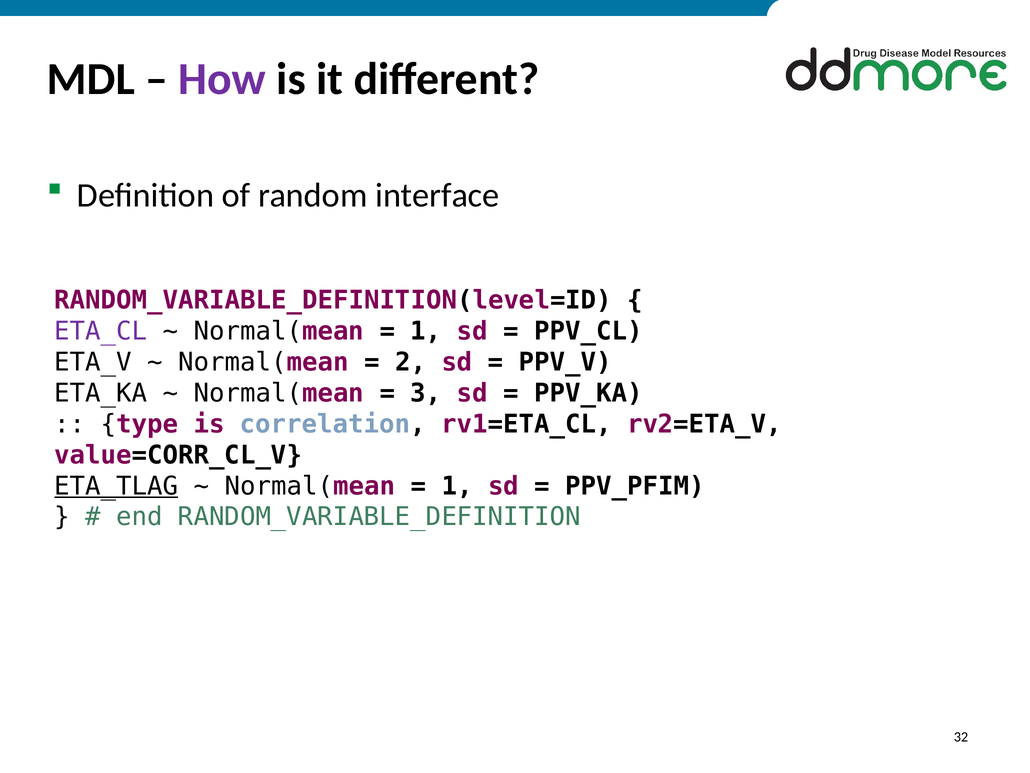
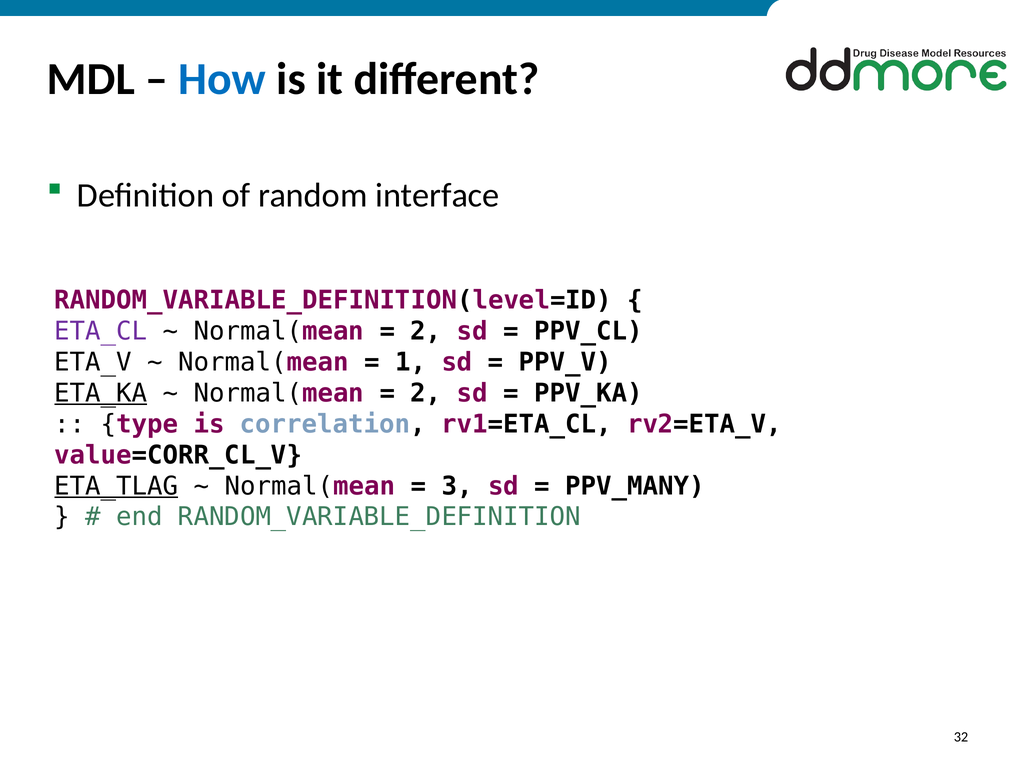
How colour: purple -> blue (222, 79)
1: 1 -> 2 (426, 331)
2: 2 -> 1 (411, 362)
ETA_KA underline: none -> present (101, 393)
3: 3 -> 2 (426, 393)
1: 1 -> 3 (457, 486)
PPV_PFIM: PPV_PFIM -> PPV_MANY (635, 486)
